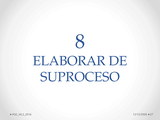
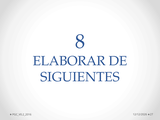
SUPROCESO: SUPROCESO -> SIGUIENTES (80, 77)
